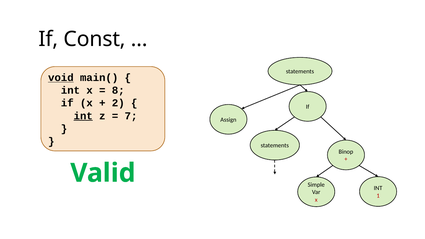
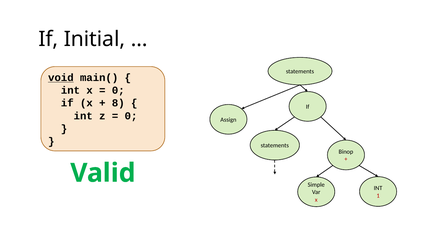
Const: Const -> Initial (94, 39)
8: 8 -> 0 (118, 90)
2: 2 -> 8 (118, 103)
int underline: present -> none (83, 116)
7: 7 -> 0 (131, 116)
